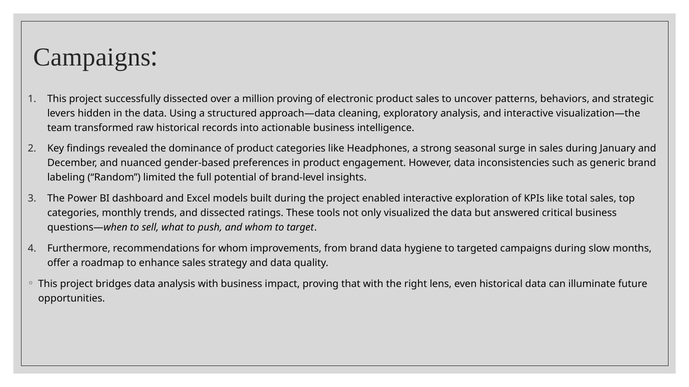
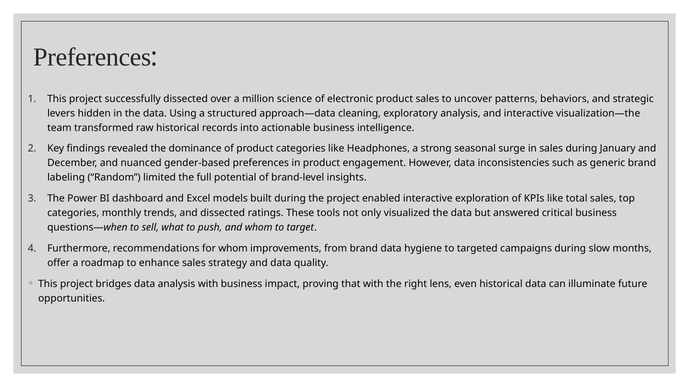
Campaigns: Campaigns -> Preferences (92, 57)
million proving: proving -> science (295, 99)
